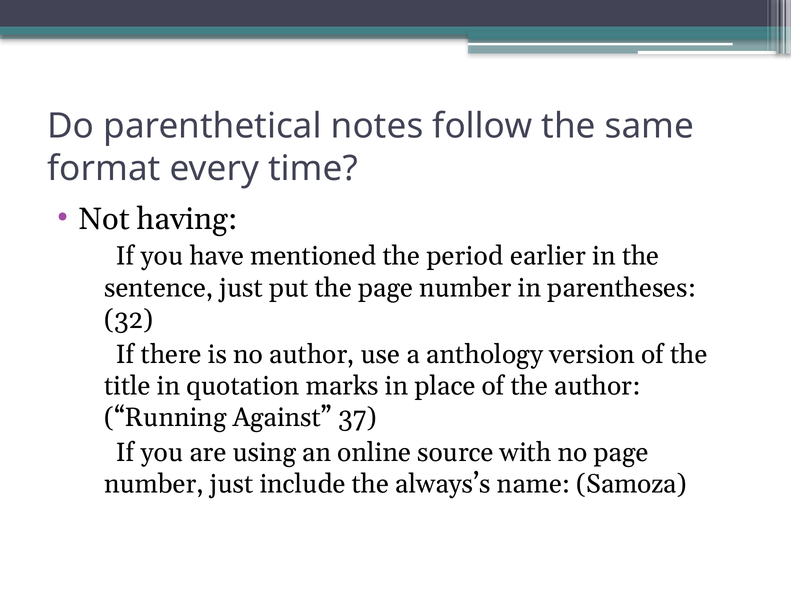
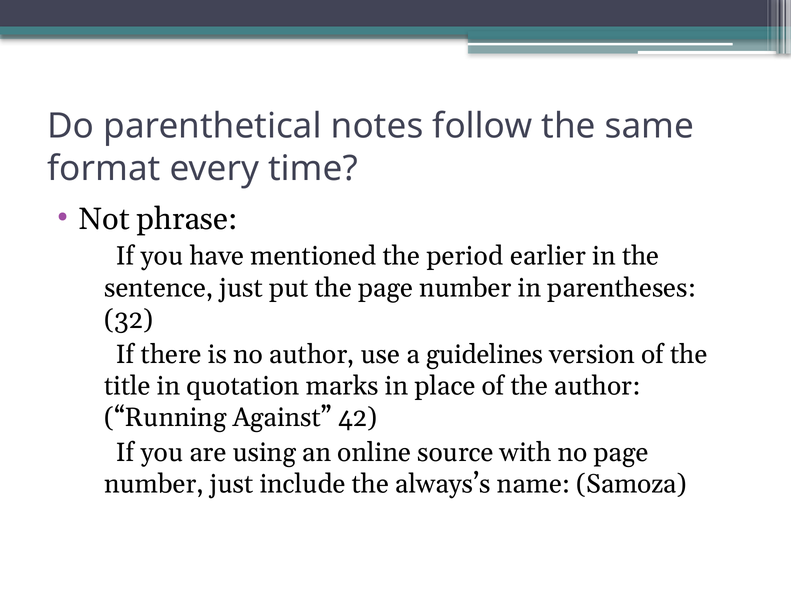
having: having -> phrase (187, 219)
anthology: anthology -> guidelines (485, 355)
37: 37 -> 42 (358, 418)
